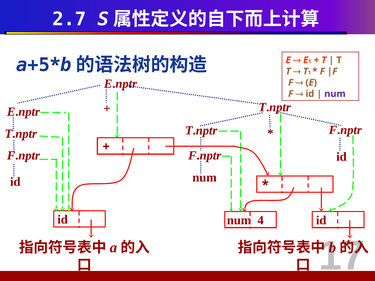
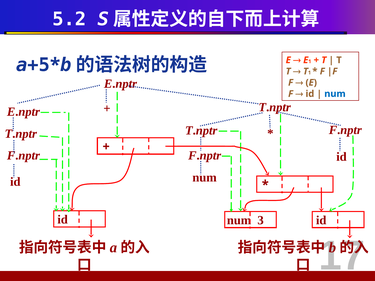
2.7: 2.7 -> 5.2 (69, 19)
num colour: purple -> blue (335, 94)
4: 4 -> 3 (261, 220)
